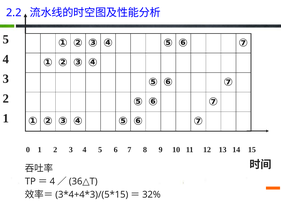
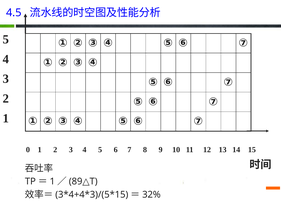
2.2: 2.2 -> 4.5 (14, 13)
4: 4 -> 1 (52, 181)
36: 36 -> 89 (76, 181)
